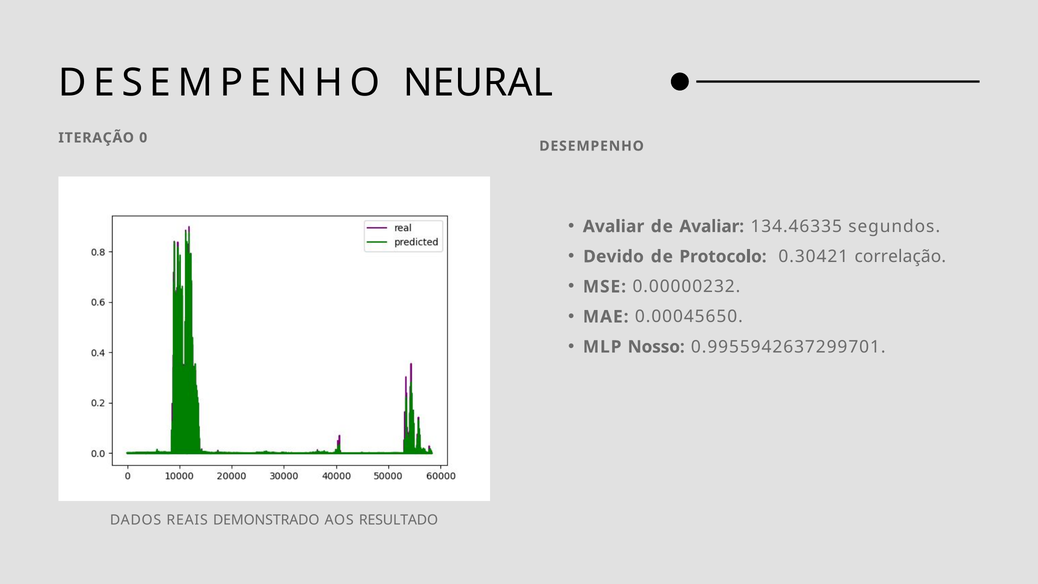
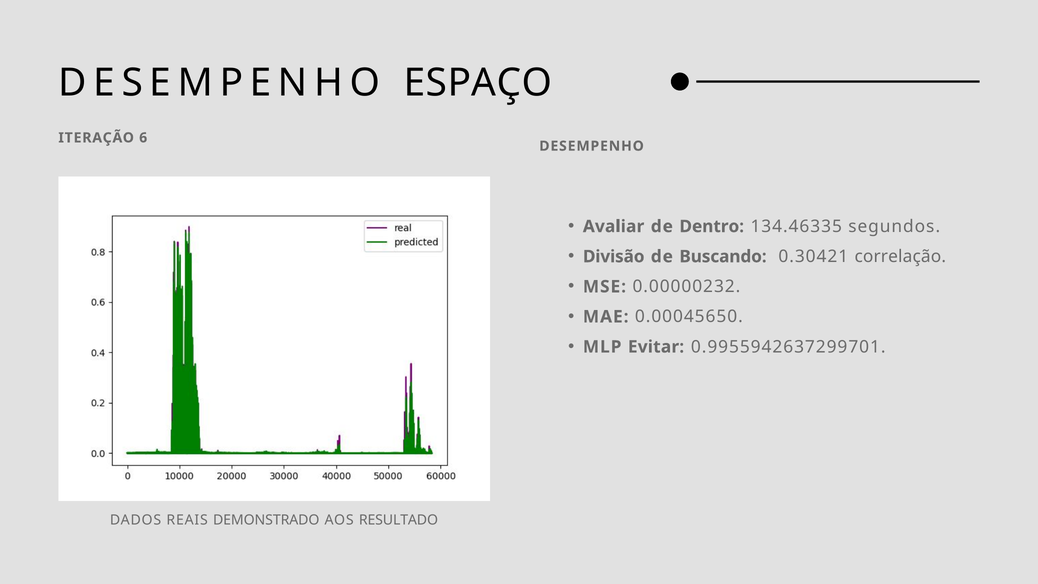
NEURAL: NEURAL -> ESPAÇO (478, 83)
0: 0 -> 6 (143, 138)
de Avaliar: Avaliar -> Dentro (712, 226)
Devido: Devido -> Divisão (614, 257)
Protocolo: Protocolo -> Buscando (723, 257)
Nosso: Nosso -> Evitar (656, 347)
